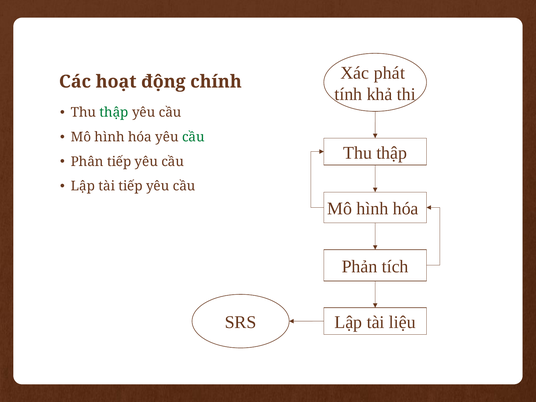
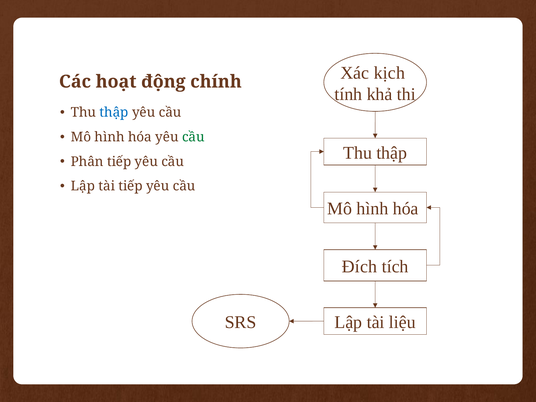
phát: phát -> kịch (389, 73)
thập colour: green -> blue (114, 113)
Phản: Phản -> Đích (359, 267)
